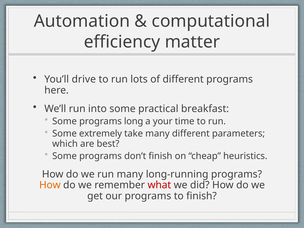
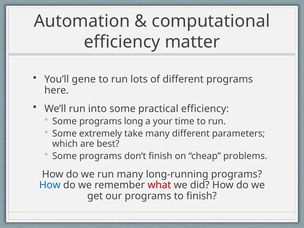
drive: drive -> gene (84, 79)
practical breakfast: breakfast -> efficiency (205, 109)
heuristics: heuristics -> problems (245, 156)
How colour: orange -> blue (50, 185)
